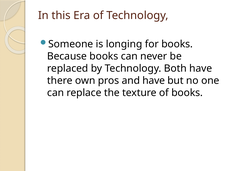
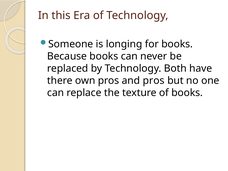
and have: have -> pros (154, 81)
